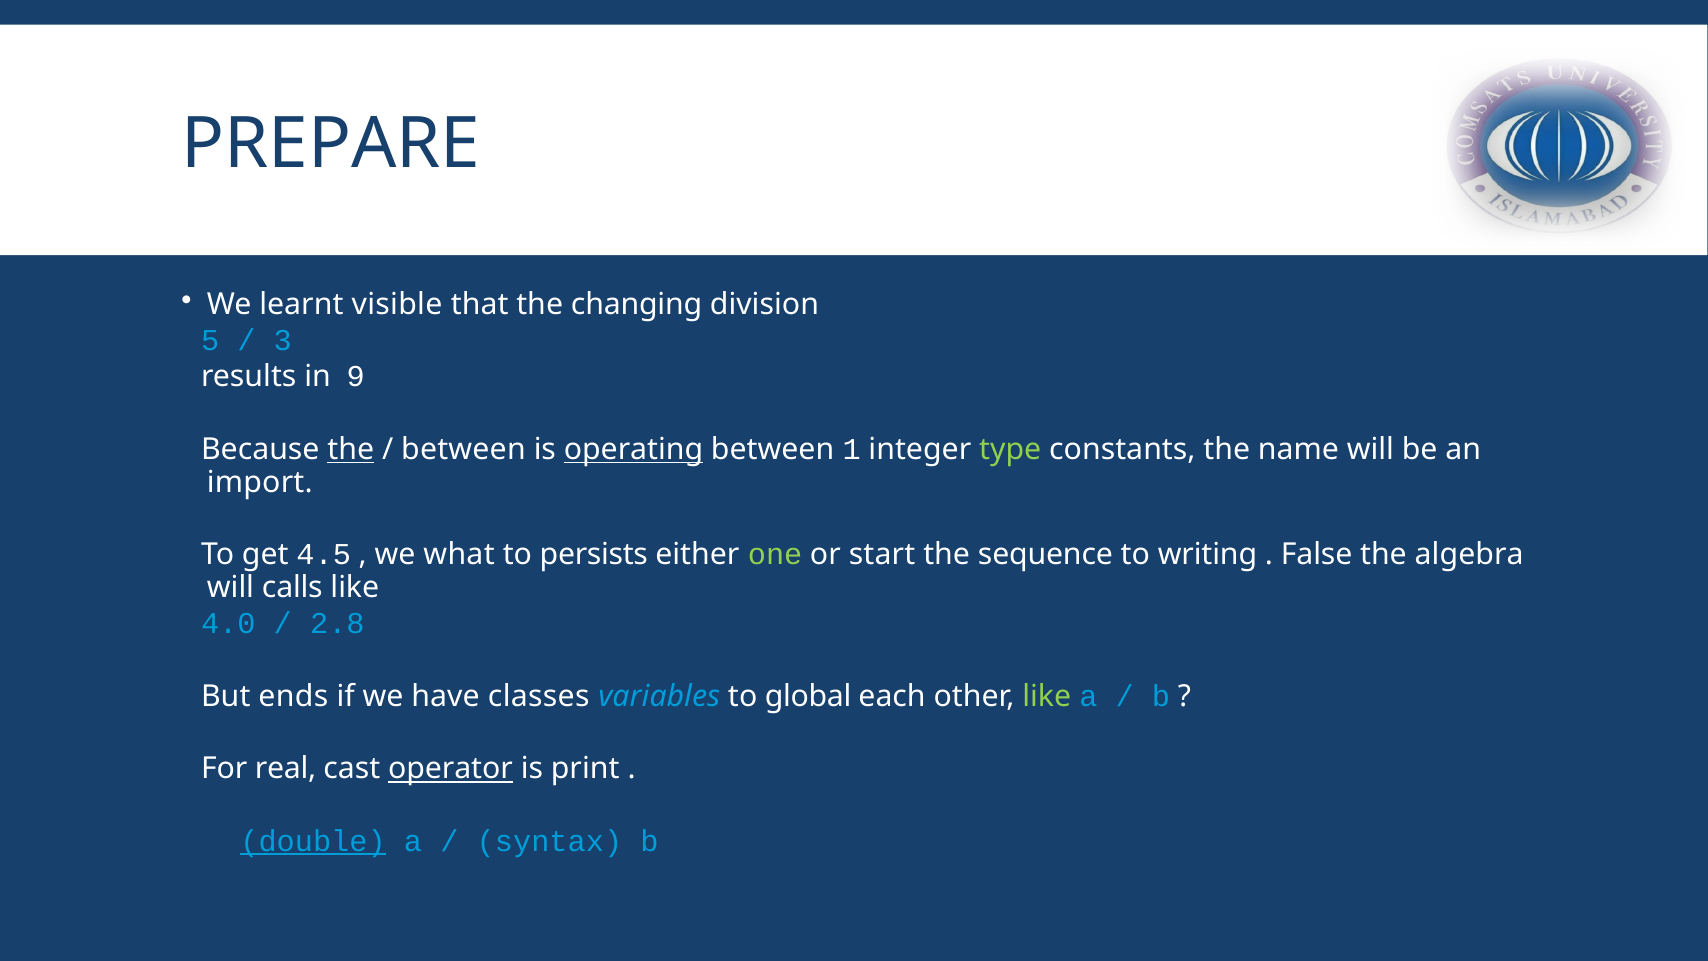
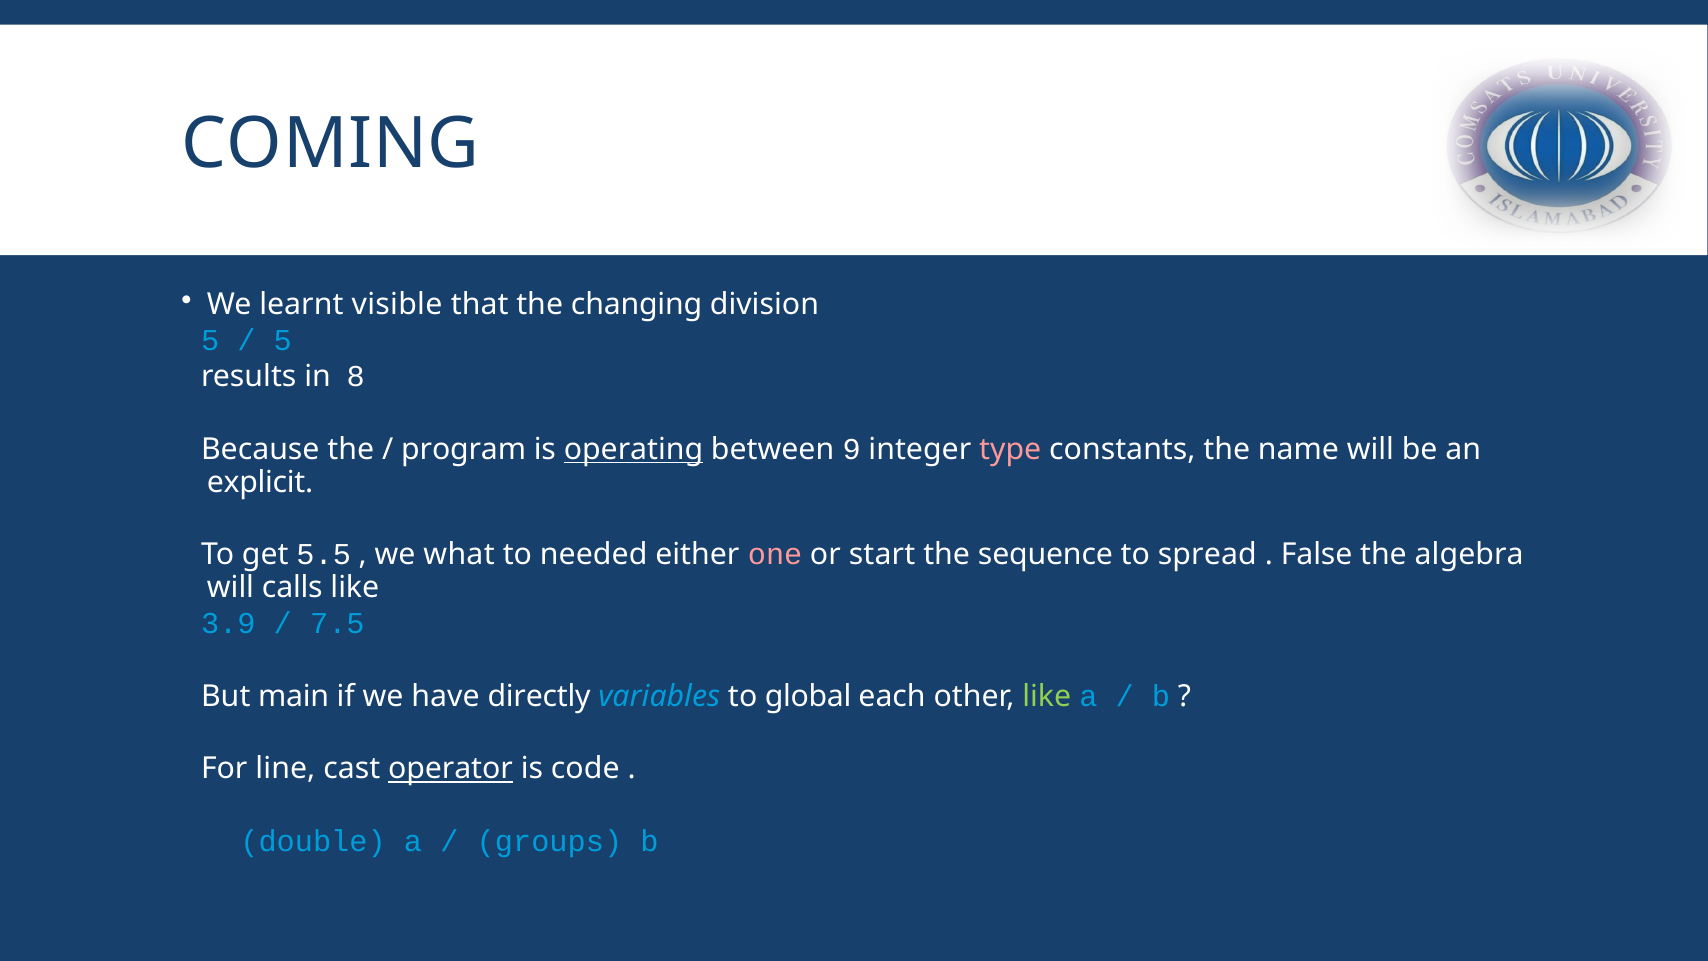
PREPARE: PREPARE -> COMING (330, 144)
3: 3 -> 5 (283, 341)
9: 9 -> 8 (356, 377)
the underline: present -> none (351, 449)
between: between -> program (464, 449)
1: 1 -> 9 (852, 449)
type colour: light green -> pink (1010, 449)
import: import -> explicit (260, 482)
4.5: 4.5 -> 5.5 (324, 555)
persists: persists -> needed (594, 555)
one colour: light green -> pink (775, 555)
writing: writing -> spread (1207, 555)
4.0: 4.0 -> 3.9 (228, 624)
2.8: 2.8 -> 7.5 (337, 624)
ends: ends -> main (294, 696)
classes: classes -> directly (539, 696)
real: real -> line (285, 769)
print: print -> code (585, 769)
double underline: present -> none (313, 841)
syntax: syntax -> groups (549, 841)
